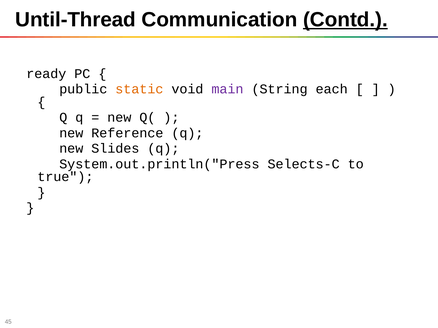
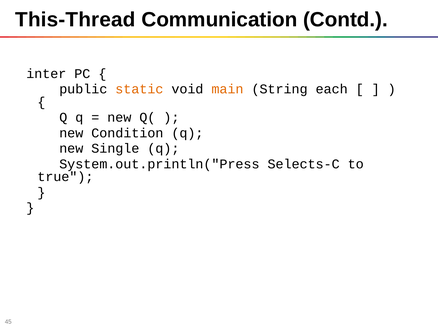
Until-Thread: Until-Thread -> This-Thread (75, 20)
Contd underline: present -> none (345, 20)
ready: ready -> inter (46, 74)
main colour: purple -> orange (228, 89)
Reference: Reference -> Condition (127, 133)
Slides: Slides -> Single (115, 149)
